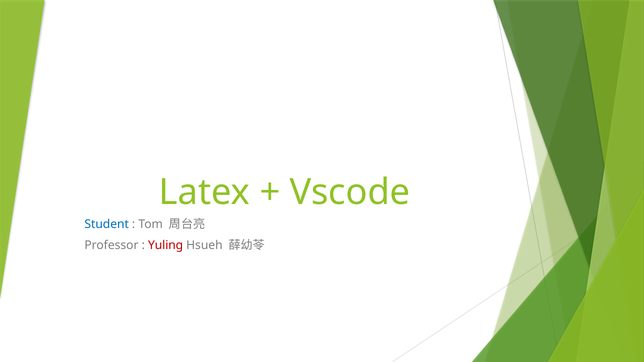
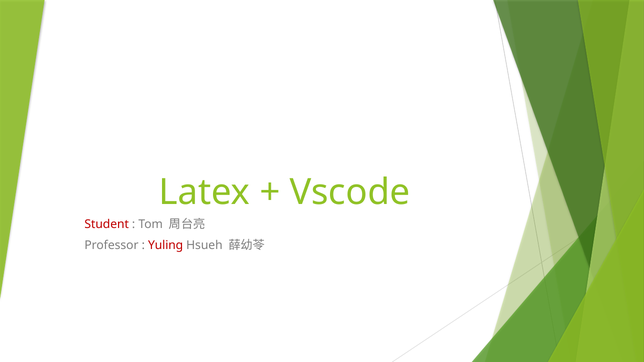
Student colour: blue -> red (107, 224)
